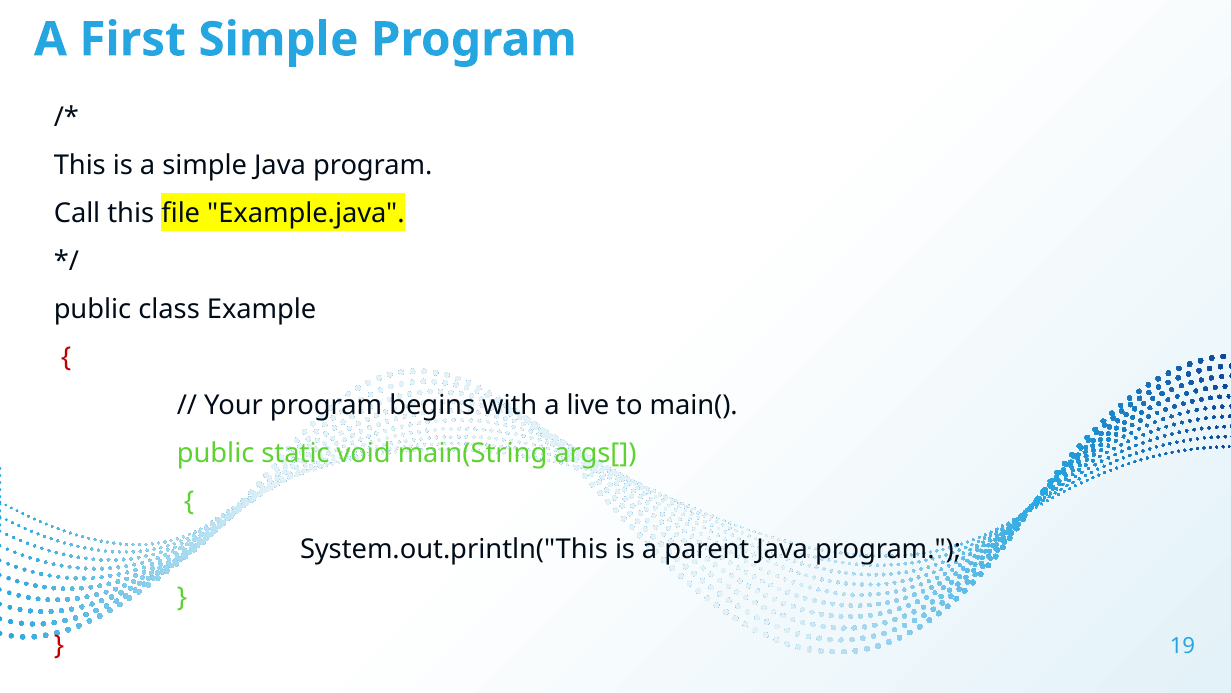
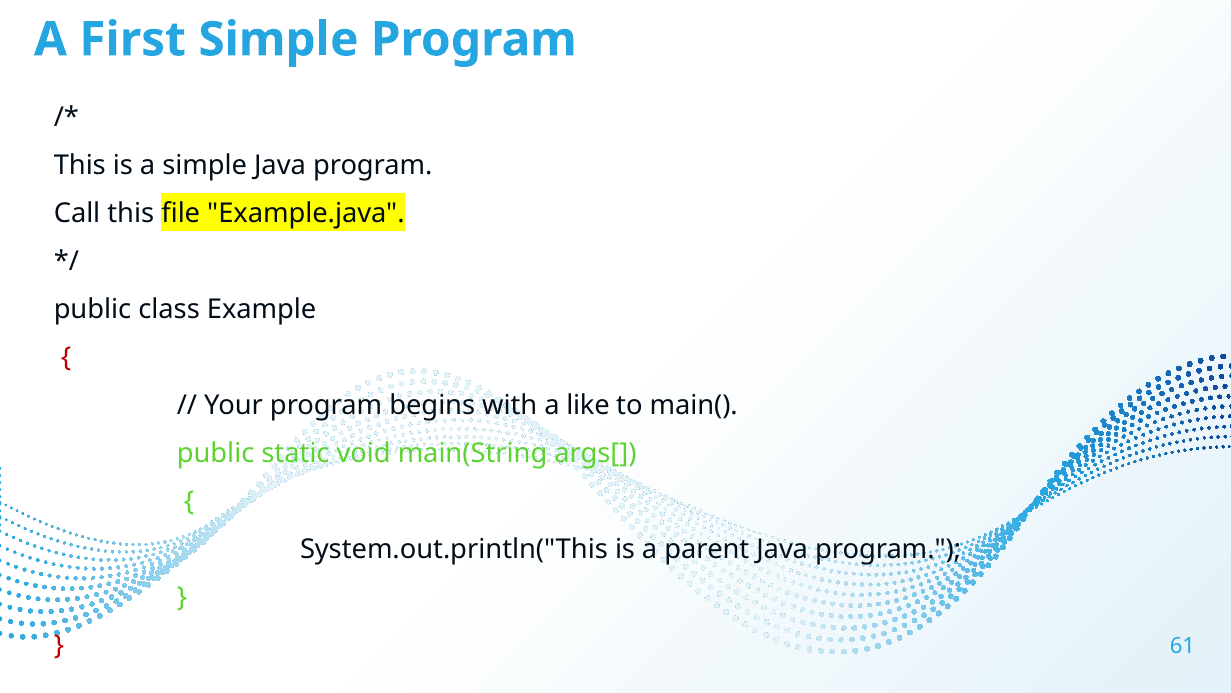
live: live -> like (588, 405)
19: 19 -> 61 (1182, 645)
